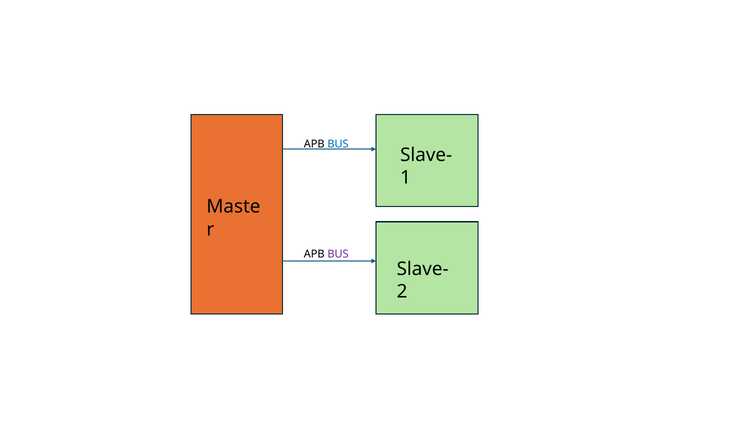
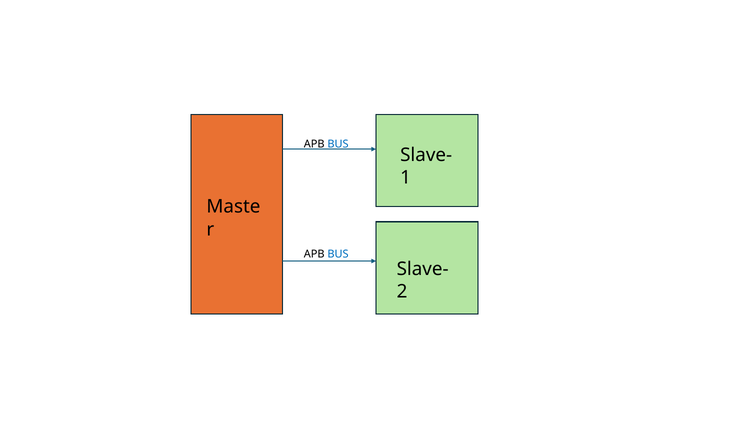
BUS colour: purple -> blue (338, 254)
